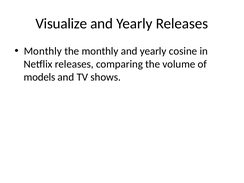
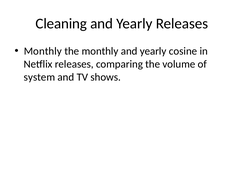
Visualize: Visualize -> Cleaning (61, 24)
models: models -> system (39, 77)
